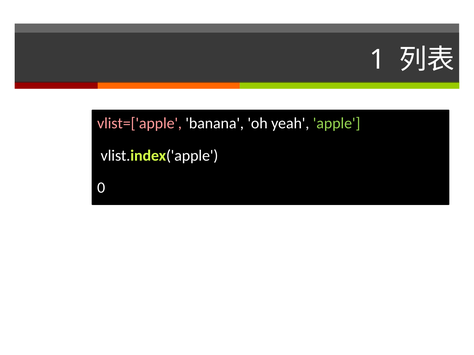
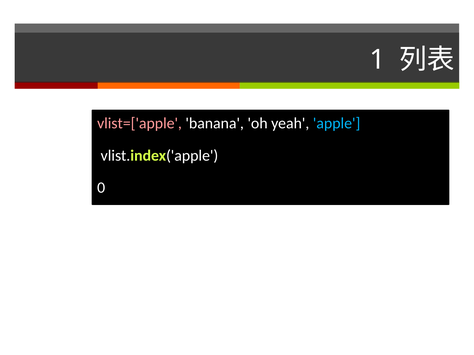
apple colour: light green -> light blue (337, 124)
